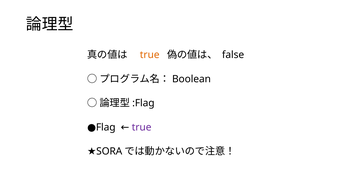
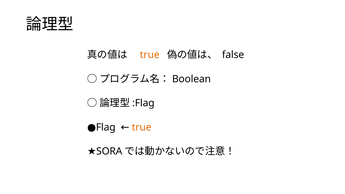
true colour: purple -> orange (142, 127)
